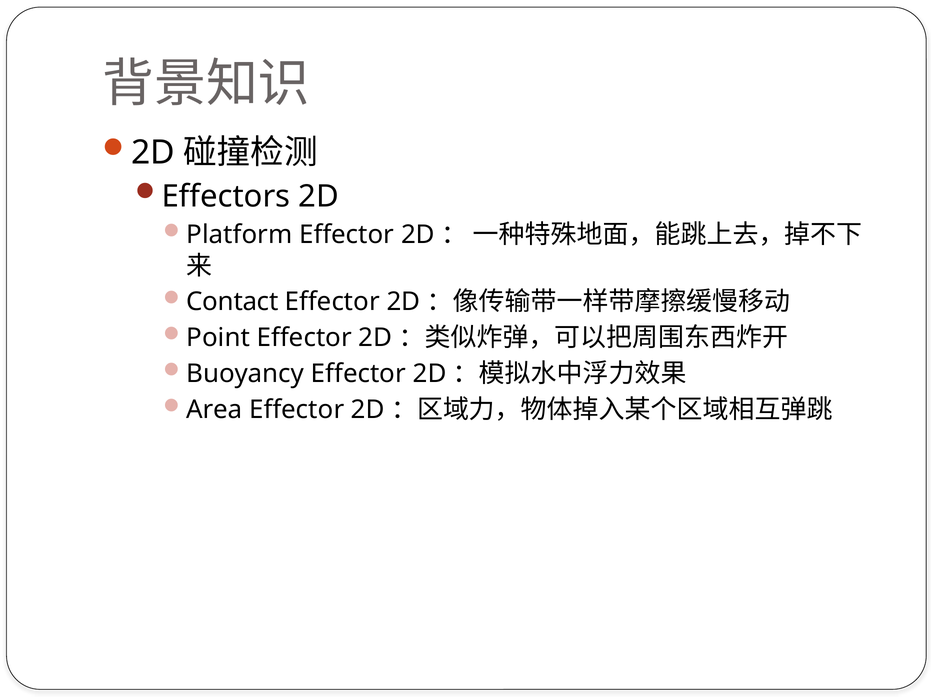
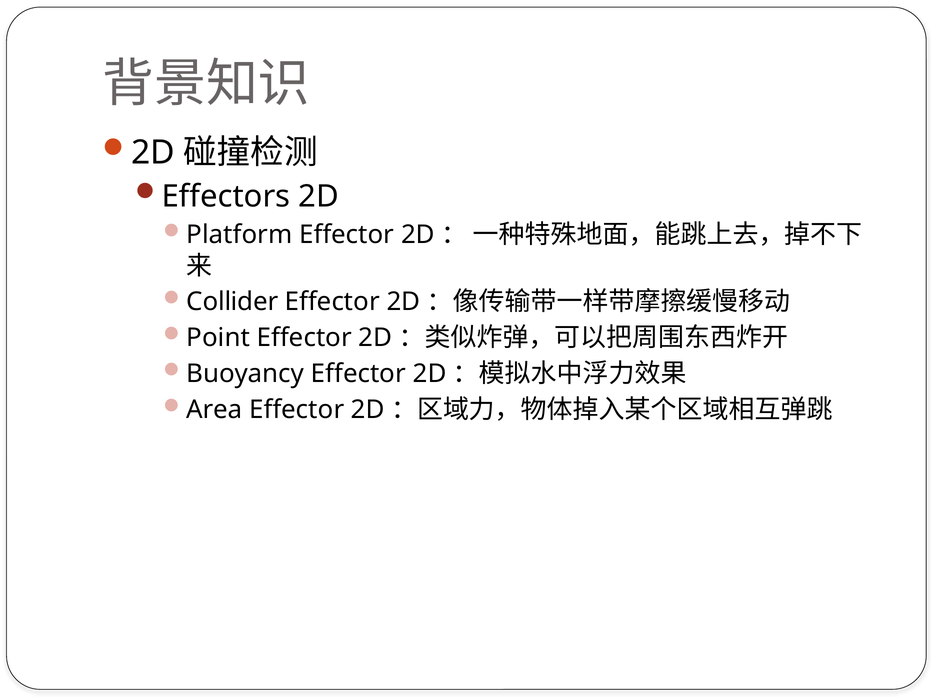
Contact: Contact -> Collider (232, 302)
